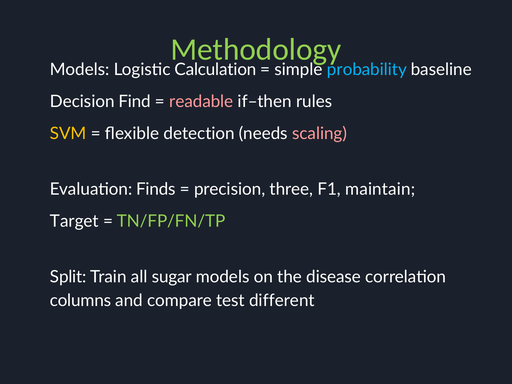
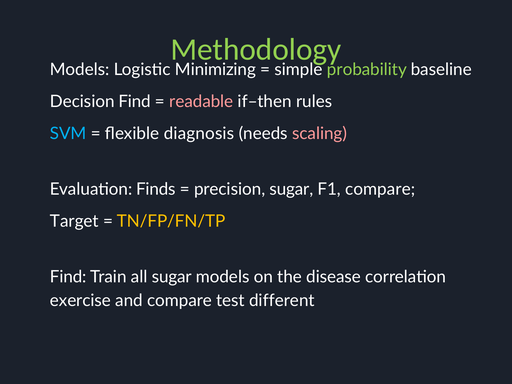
Calculation: Calculation -> Minimizing (215, 69)
probability colour: light blue -> light green (367, 69)
SVM colour: yellow -> light blue (68, 134)
detection: detection -> diagnosis (199, 134)
precision three: three -> sugar (291, 189)
F1 maintain: maintain -> compare (380, 189)
TN/FP/FN/TP colour: light green -> yellow (171, 221)
Split: Split -> Find (68, 277)
columns: columns -> exercise (80, 300)
